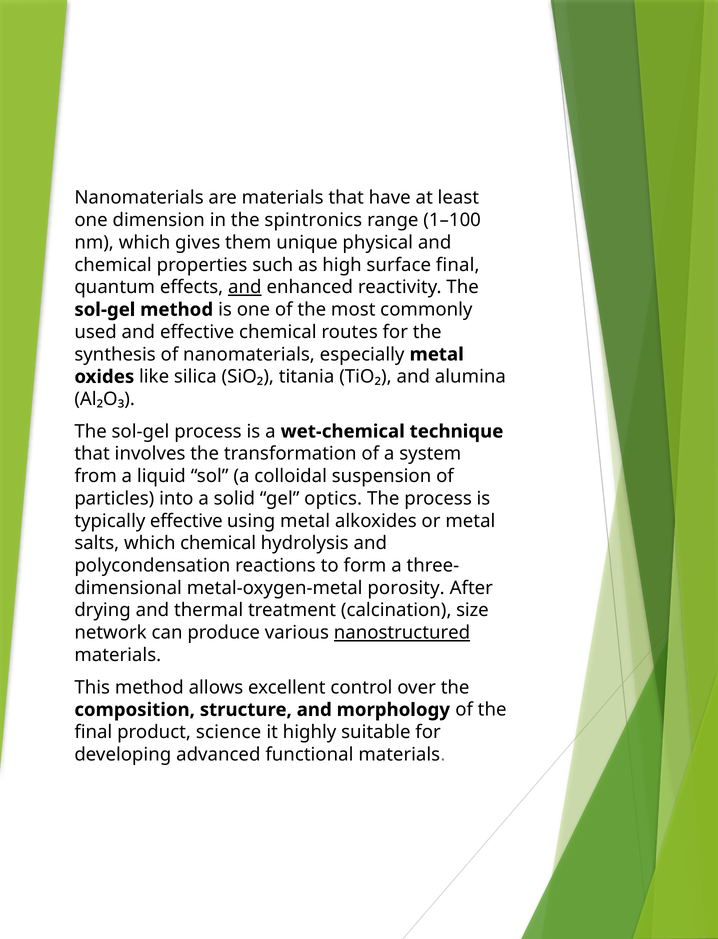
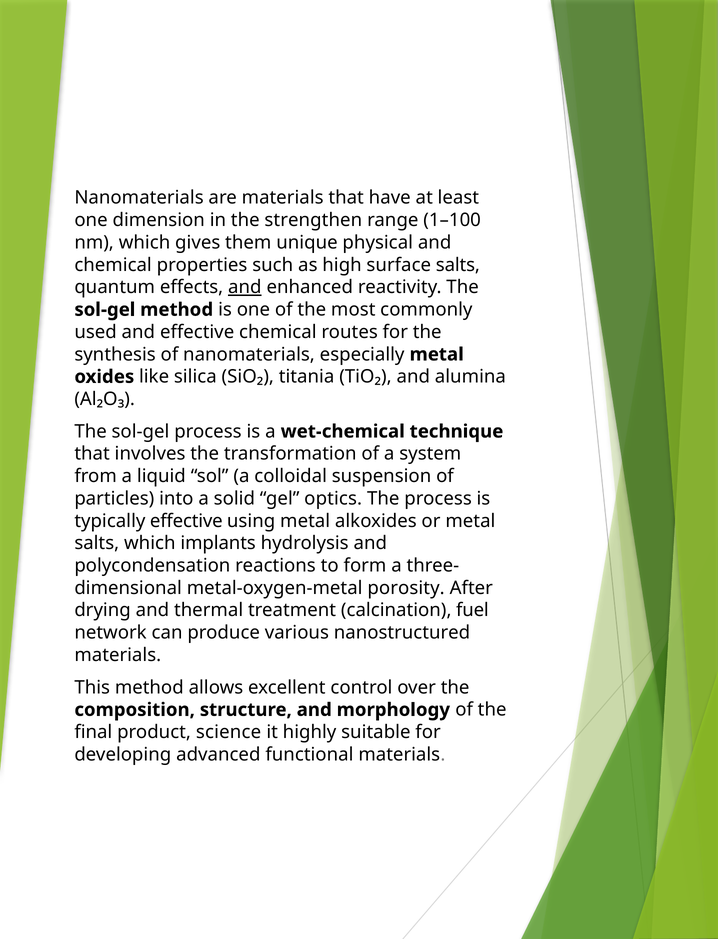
spintronics: spintronics -> strengthen (313, 220)
surface final: final -> salts (458, 265)
which chemical: chemical -> implants (218, 543)
size: size -> fuel (472, 610)
nanostructured underline: present -> none (402, 632)
